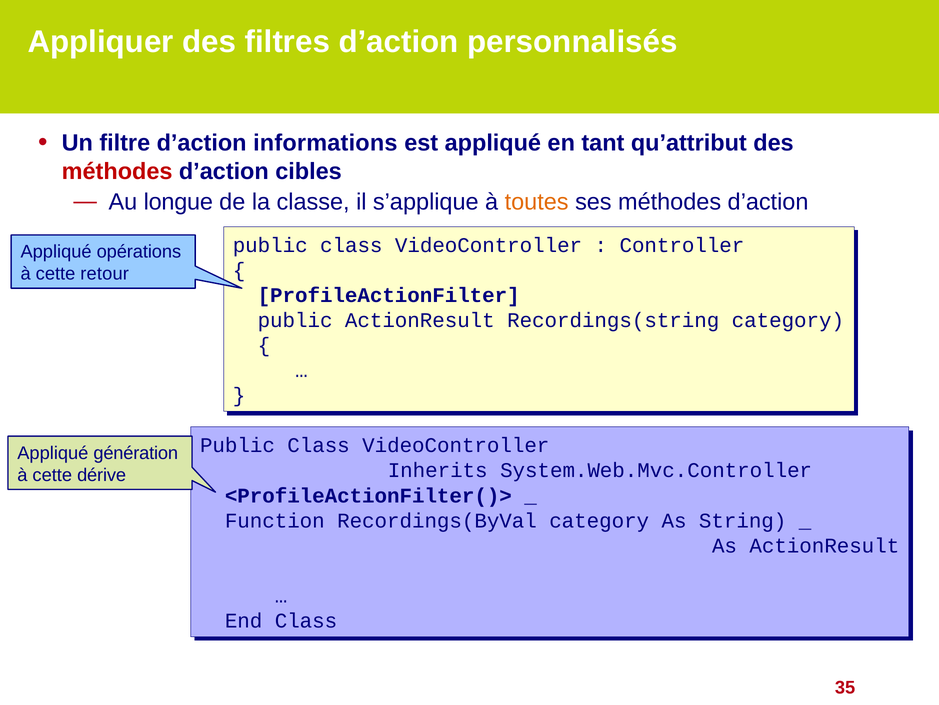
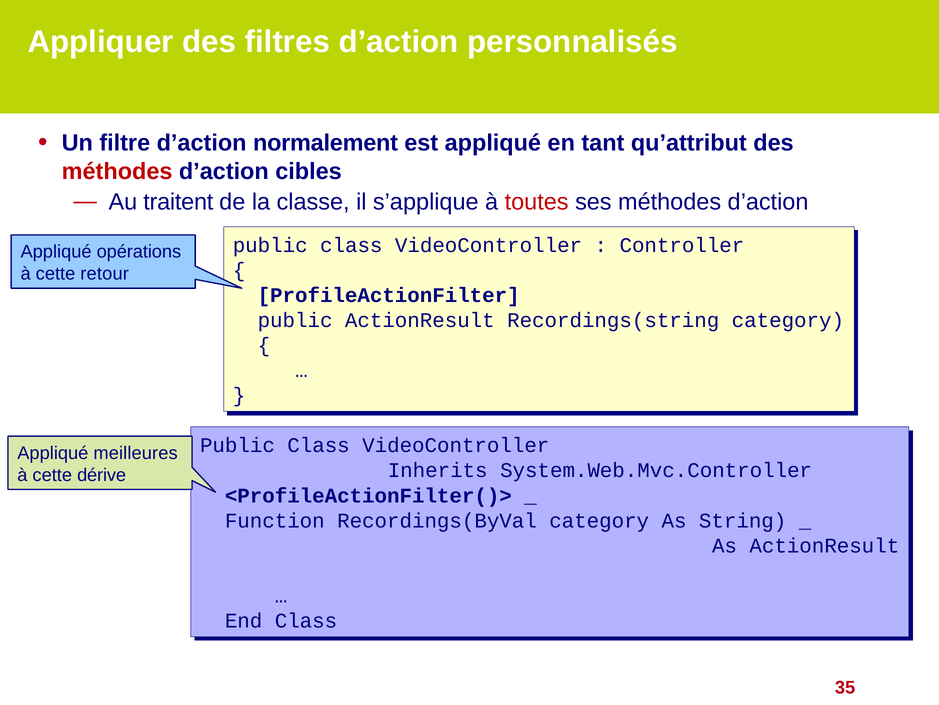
informations: informations -> normalement (326, 143)
longue: longue -> traitent (178, 202)
toutes colour: orange -> red (537, 202)
génération: génération -> meilleures (136, 453)
